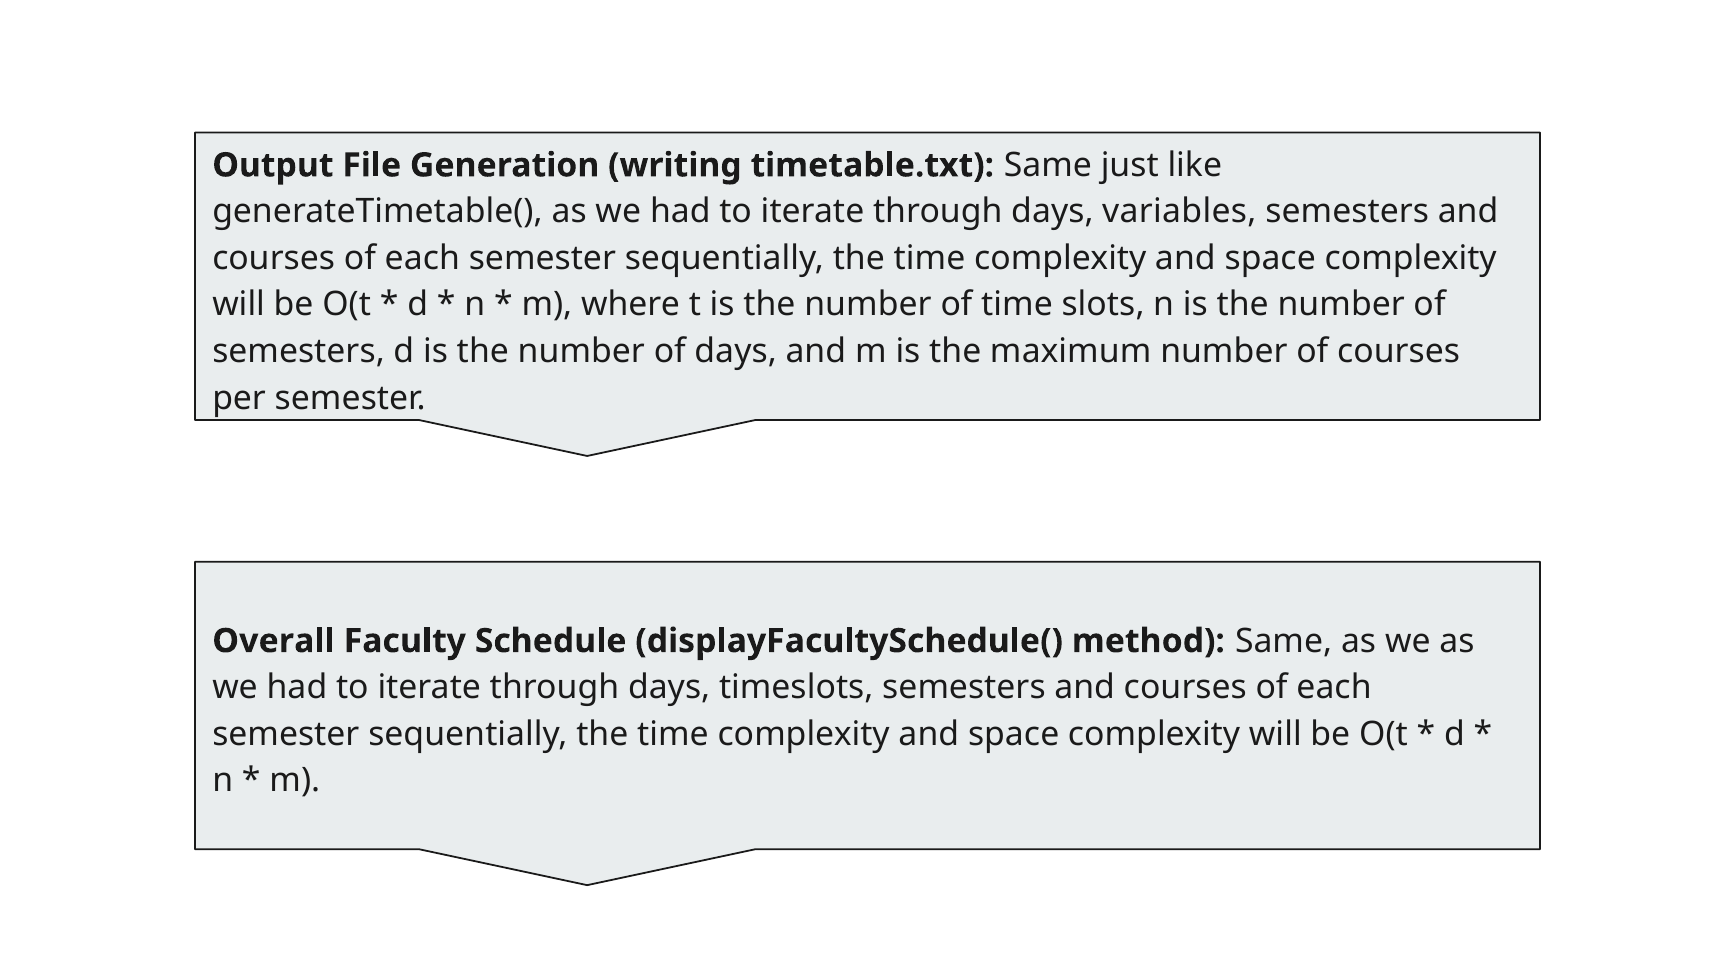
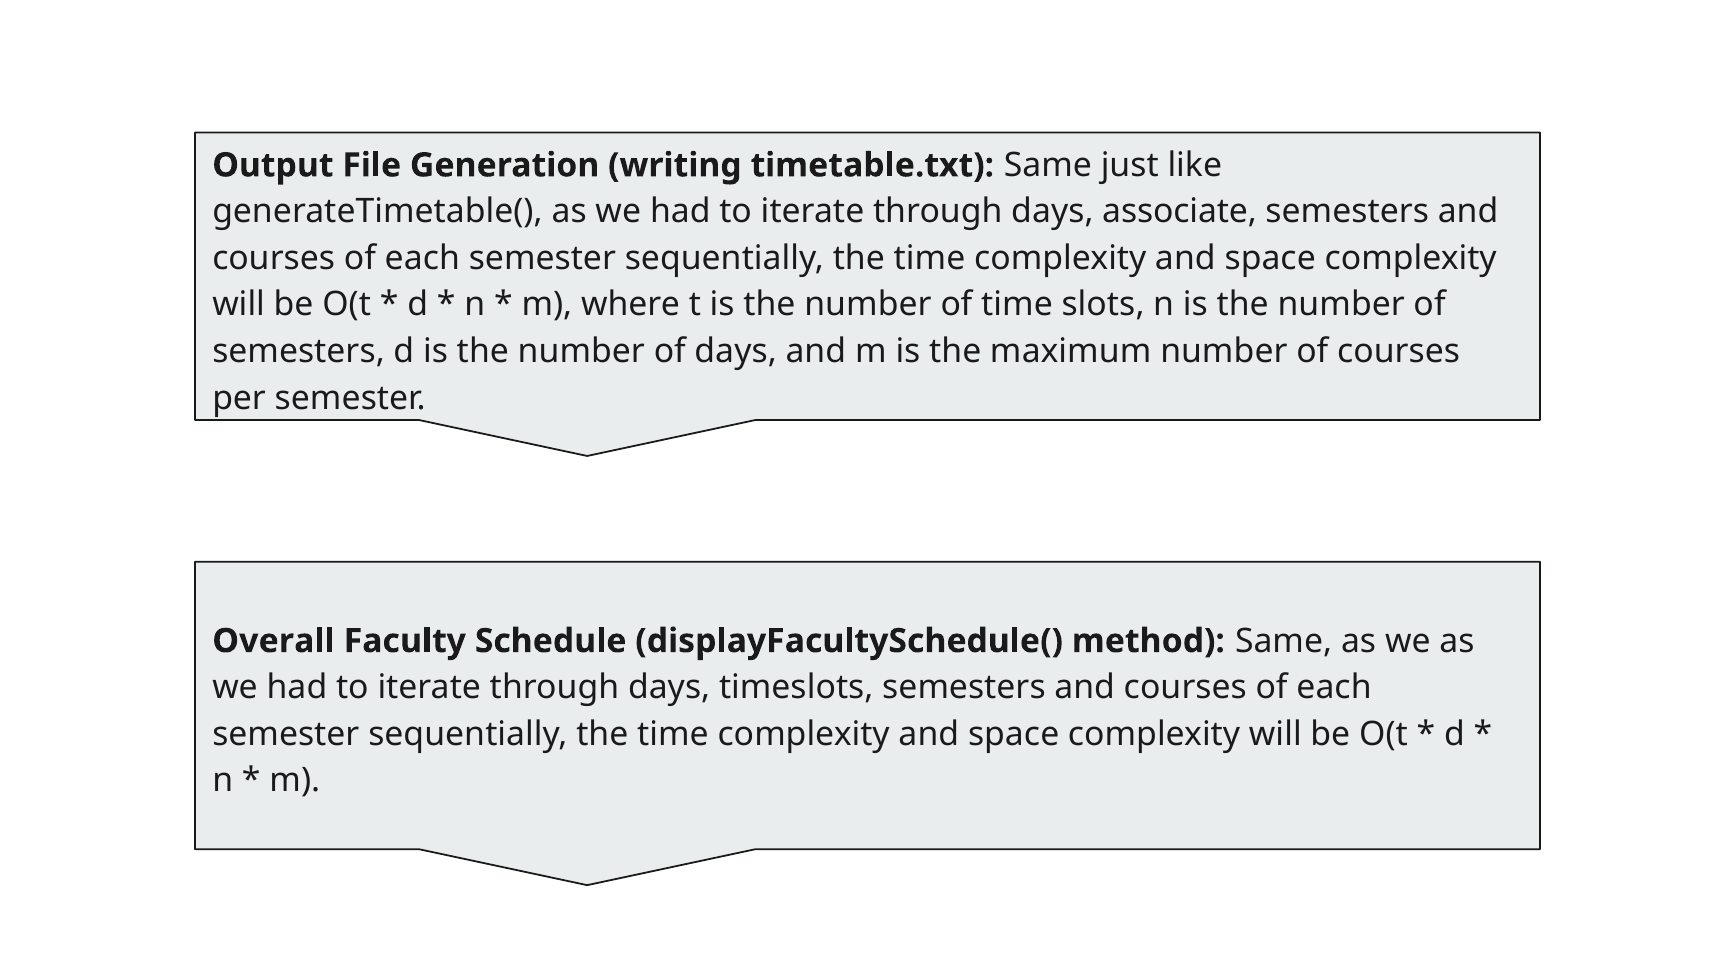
variables: variables -> associate (1180, 212)
